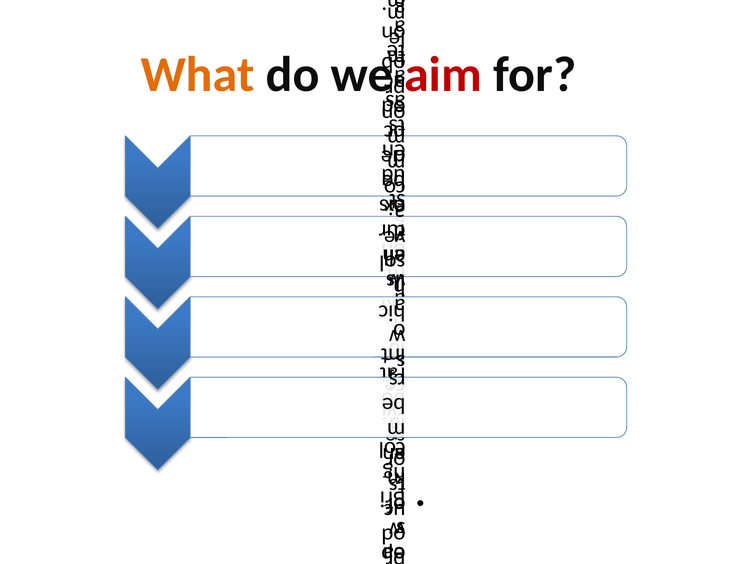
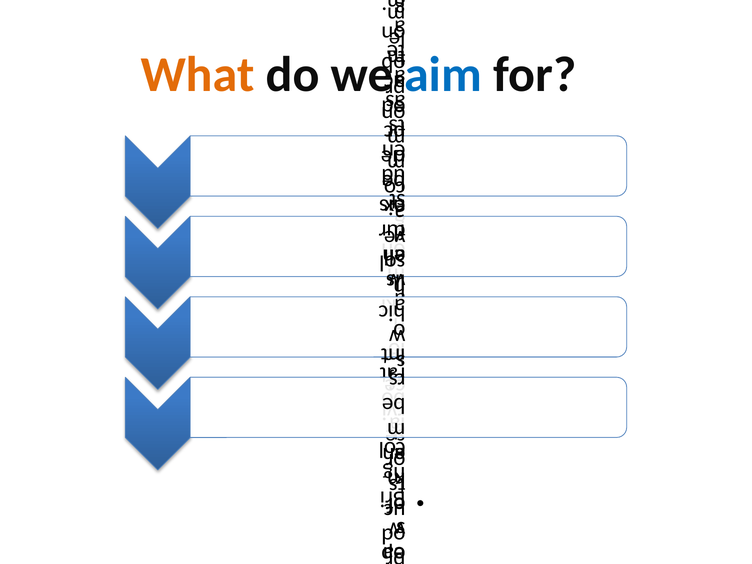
aim colour: red -> blue (443, 75)
